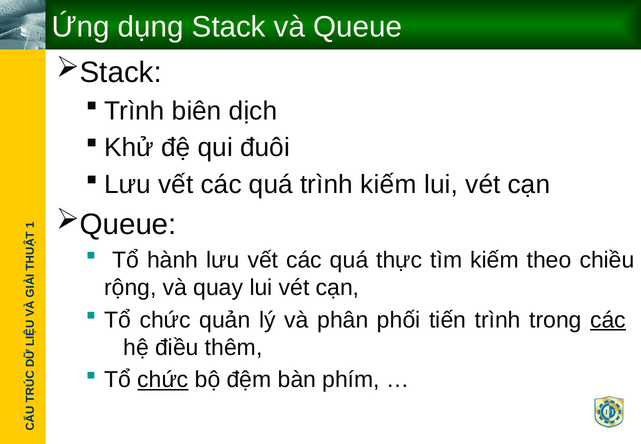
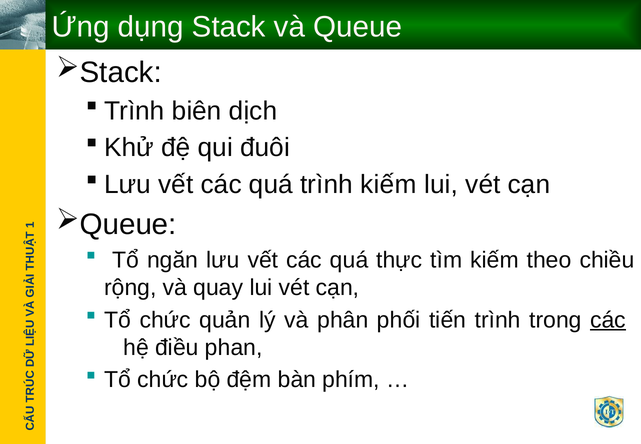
hành: hành -> ngăn (173, 260)
thêm: thêm -> phan (234, 347)
chức underline: present -> none (163, 380)
